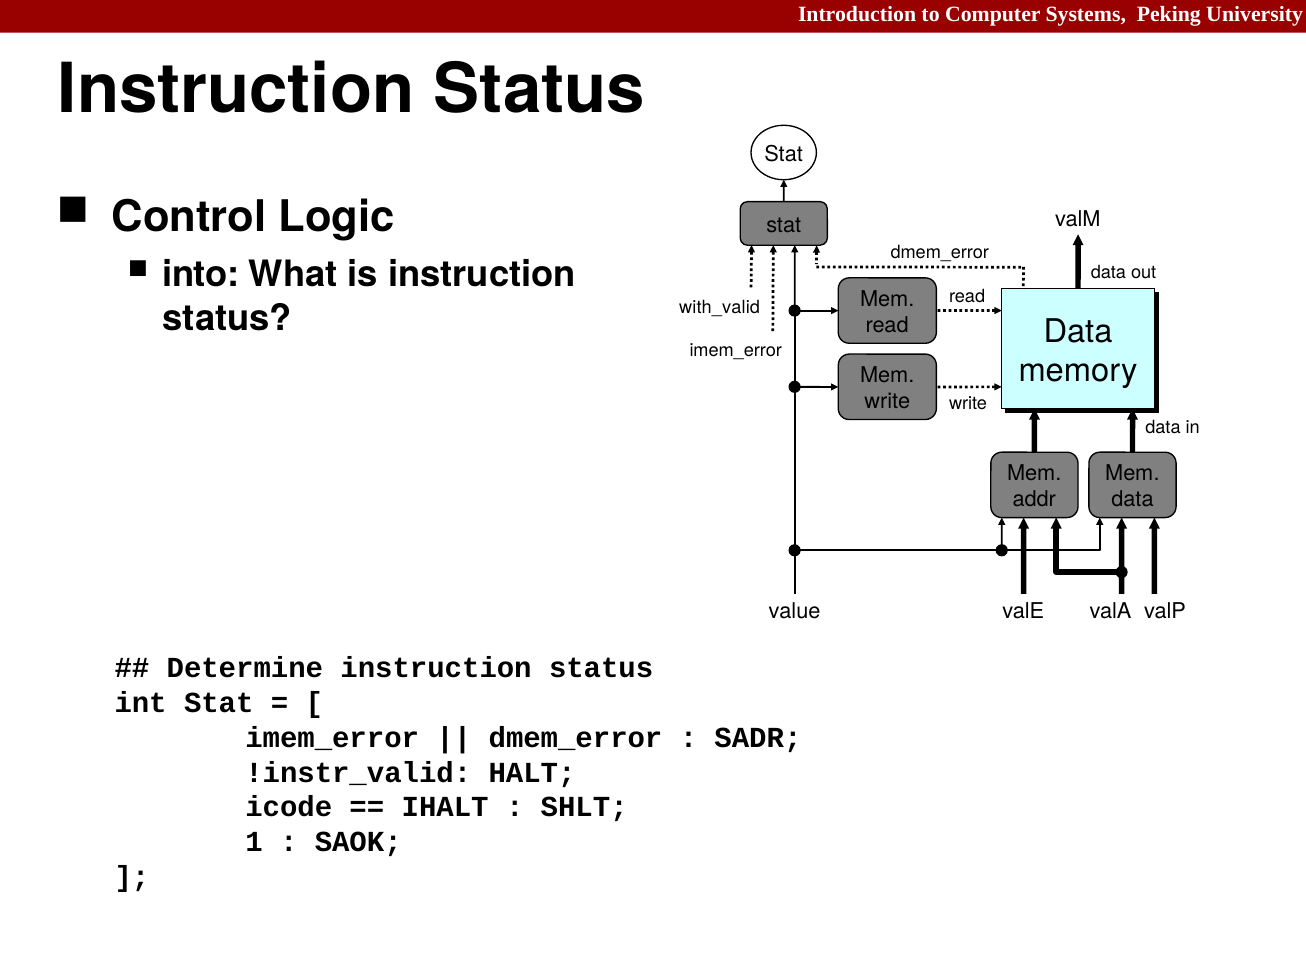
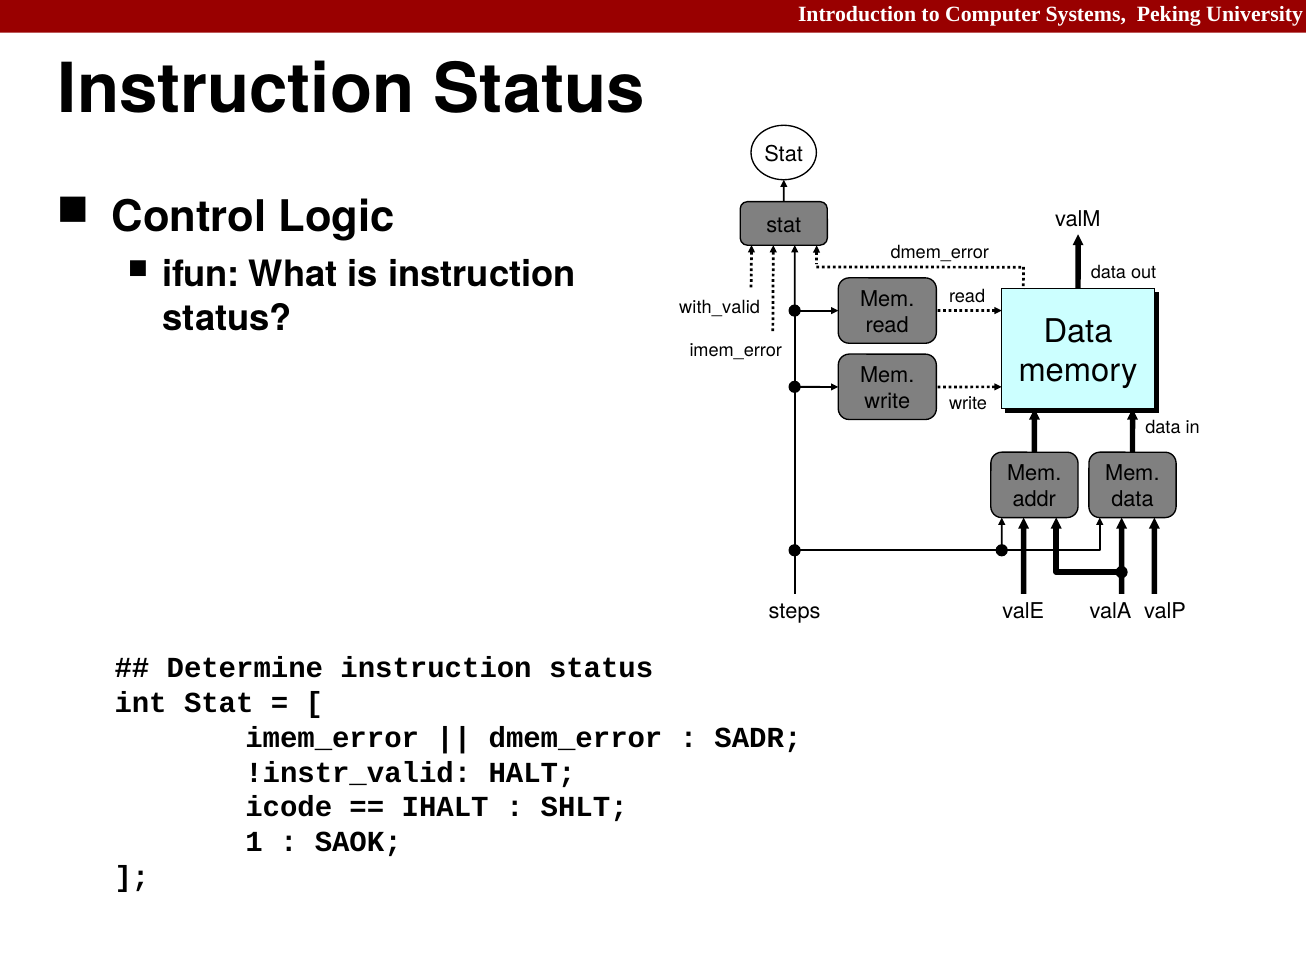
into: into -> ifun (201, 275)
value: value -> steps (794, 612)
